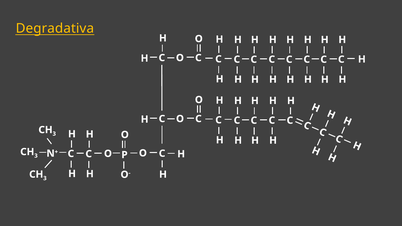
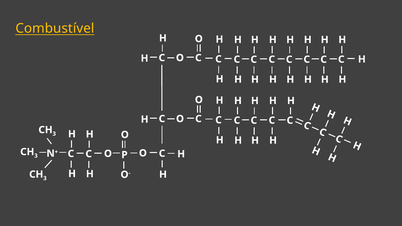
Degradativa: Degradativa -> Combustível (55, 29)
